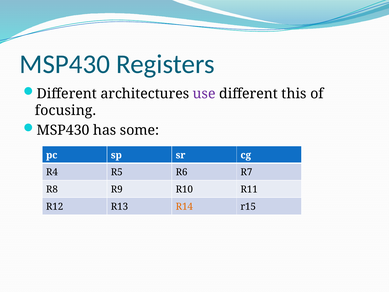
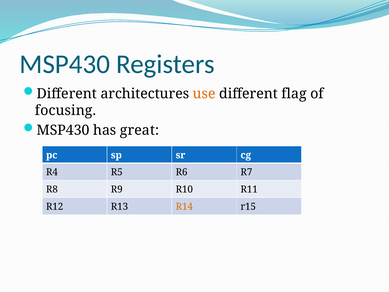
use colour: purple -> orange (204, 94)
this: this -> flag (294, 94)
some: some -> great (140, 130)
